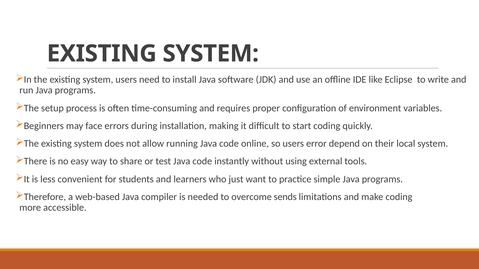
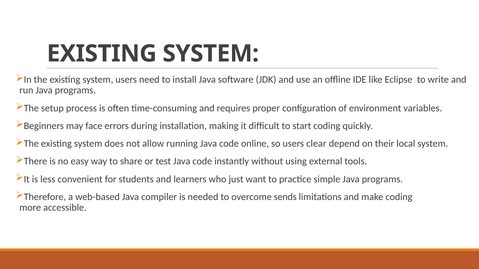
error: error -> clear (316, 144)
